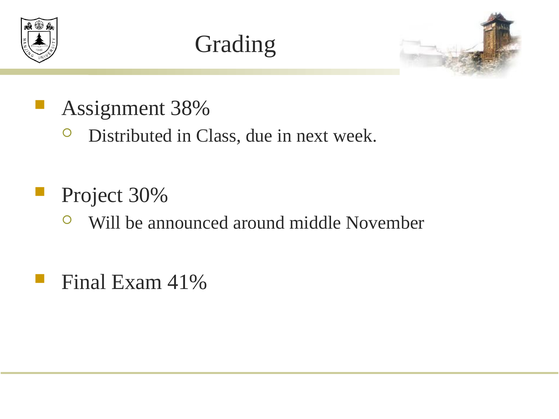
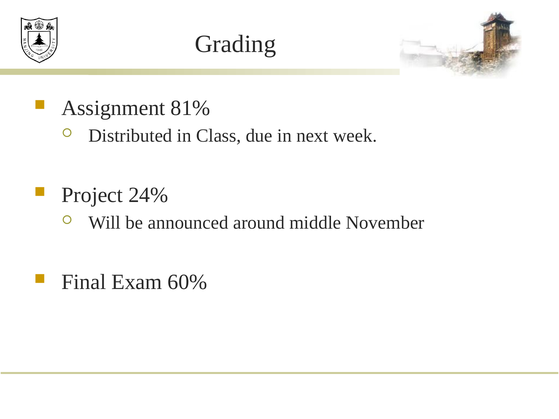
38%: 38% -> 81% (190, 108)
30%: 30% -> 24% (148, 195)
41%: 41% -> 60% (187, 282)
